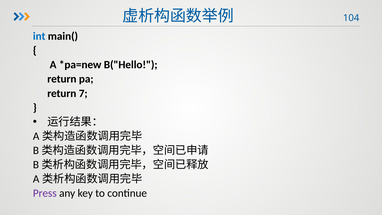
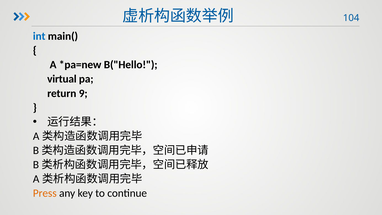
return: return -> virtual (62, 79)
7: 7 -> 9 (83, 93)
Press colour: purple -> orange (45, 193)
